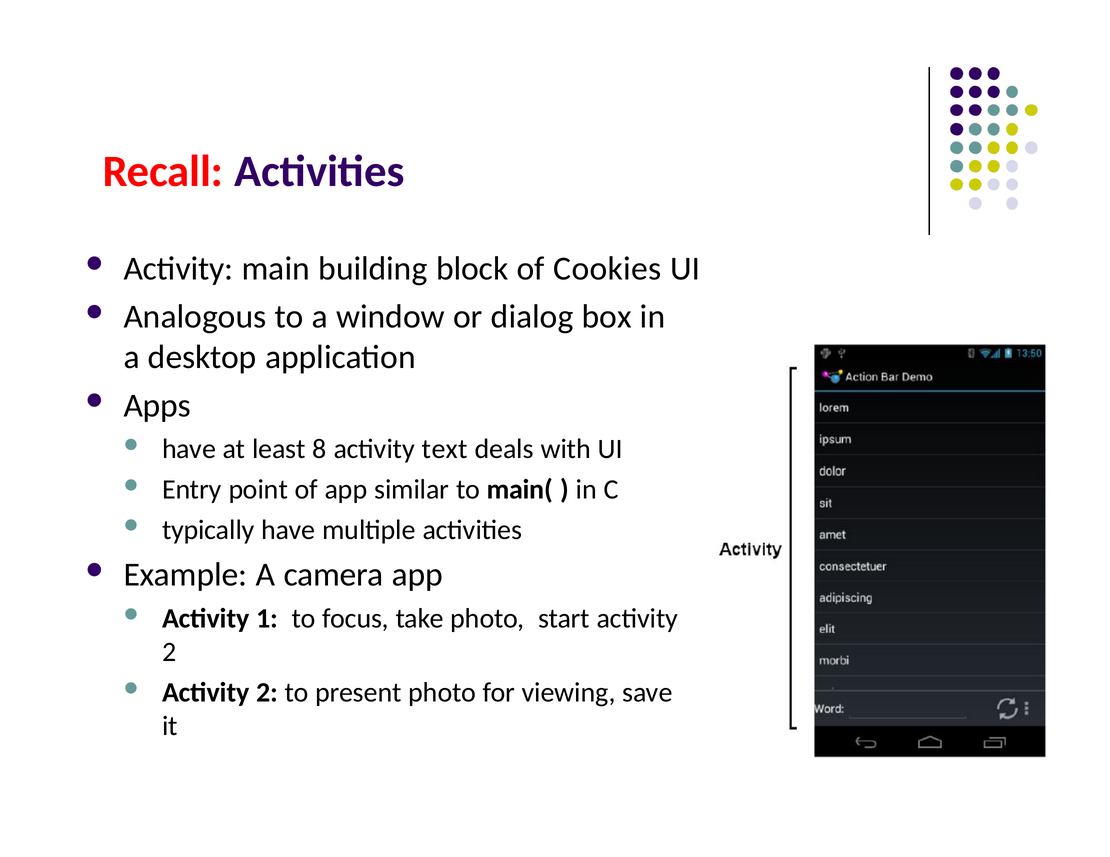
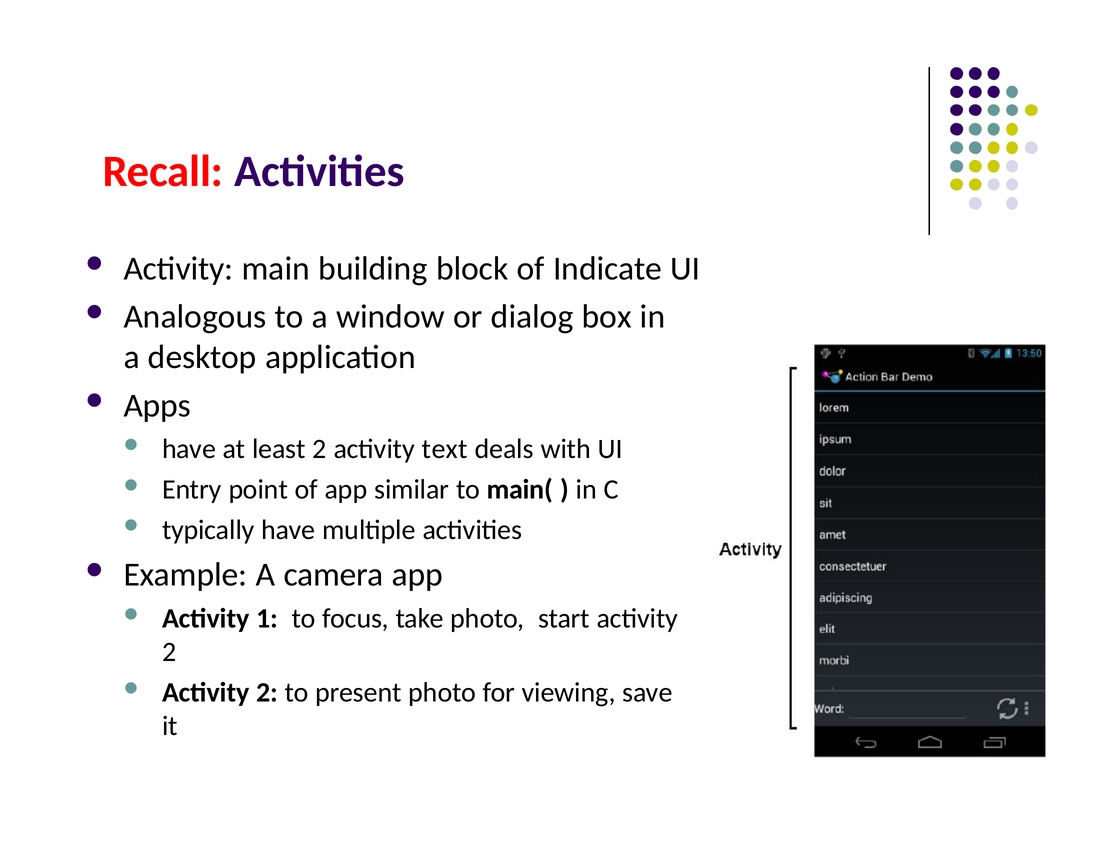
Cookies: Cookies -> Indicate (608, 269)
least 8: 8 -> 2 (320, 450)
